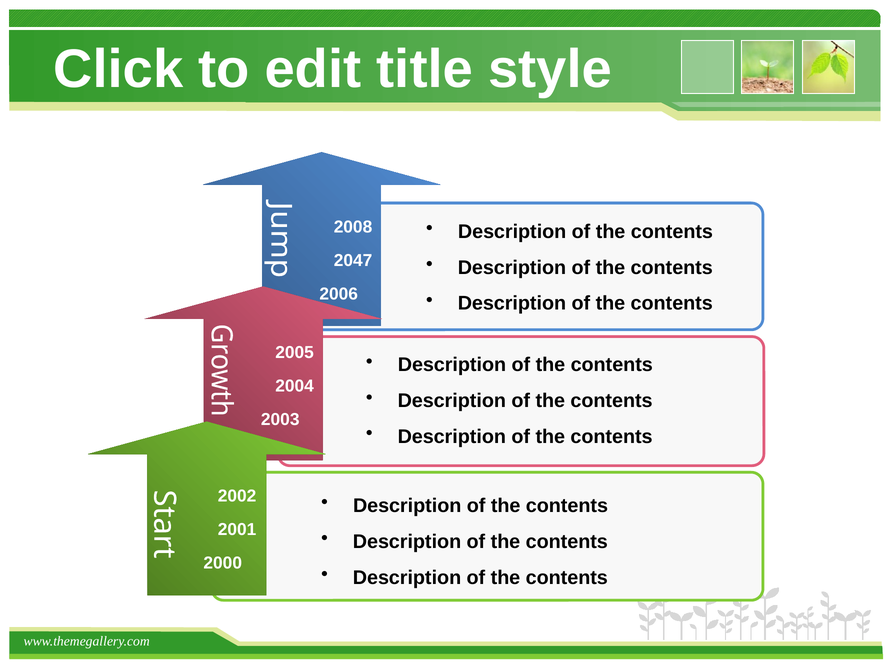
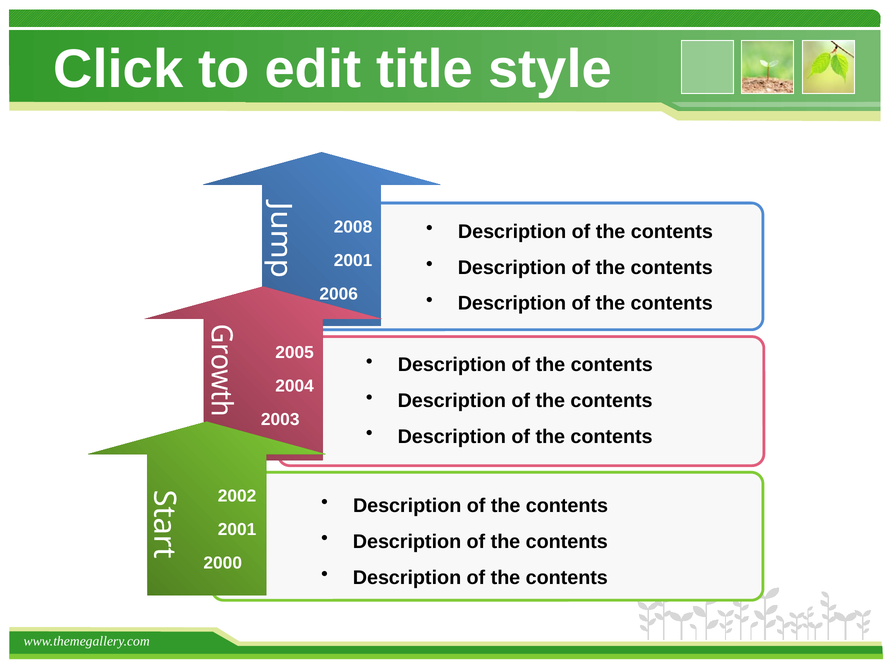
2047: 2047 -> 2001 (353, 261)
